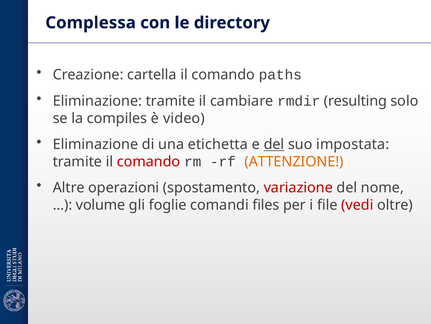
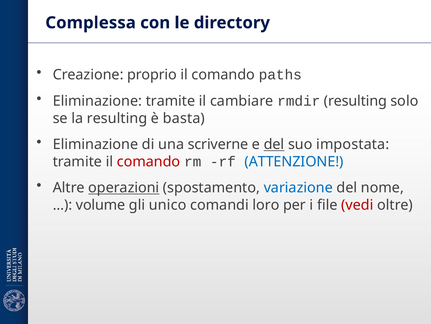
cartella: cartella -> proprio (152, 75)
la compiles: compiles -> resulting (117, 118)
video: video -> basta (184, 118)
etichetta: etichetta -> scriverne (218, 144)
ATTENZIONE colour: orange -> blue (294, 161)
operazioni underline: none -> present (124, 187)
variazione colour: red -> blue (298, 187)
foglie: foglie -> unico (168, 205)
files: files -> loro (266, 205)
